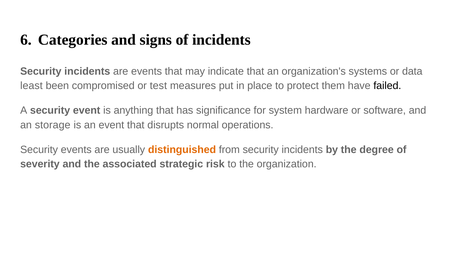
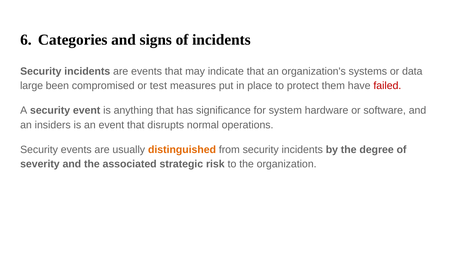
least: least -> large (32, 86)
failed colour: black -> red (387, 86)
storage: storage -> insiders (53, 125)
